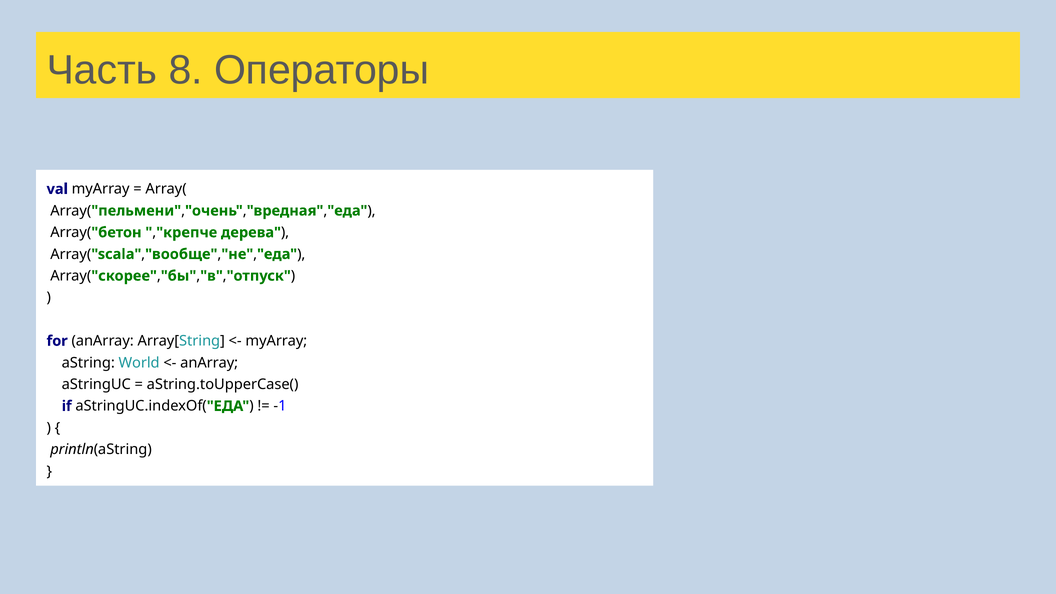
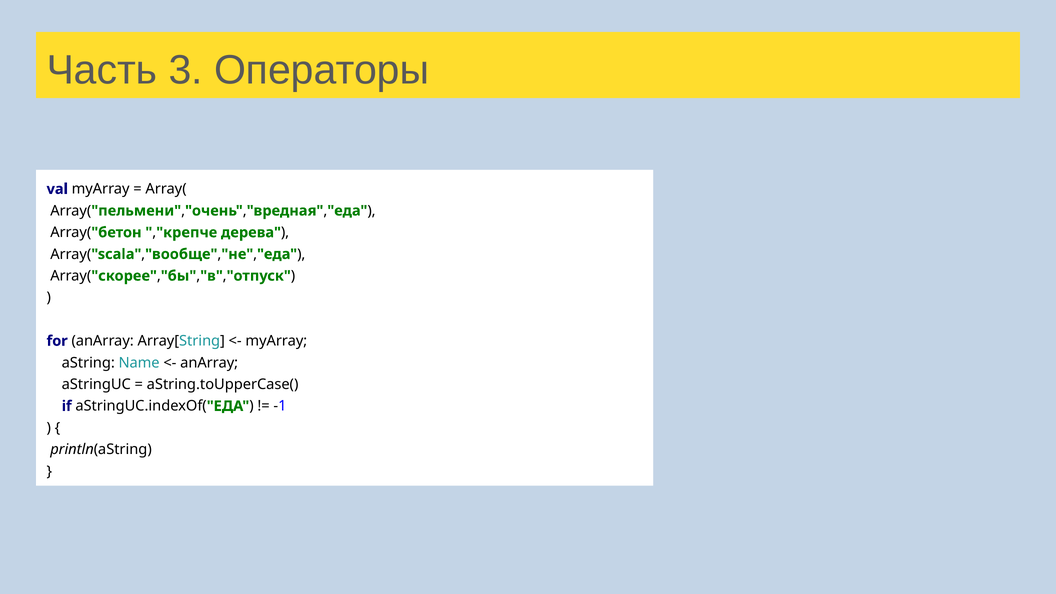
8: 8 -> 3 (186, 70)
World: World -> Name (139, 363)
